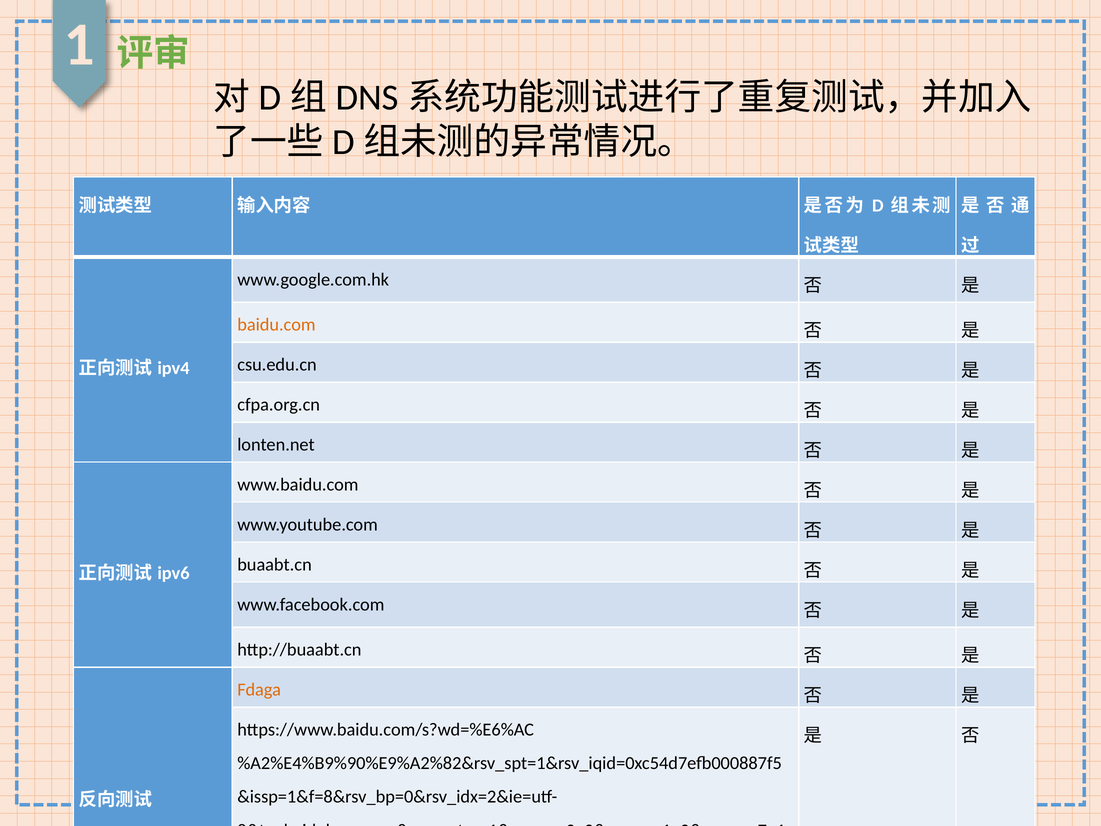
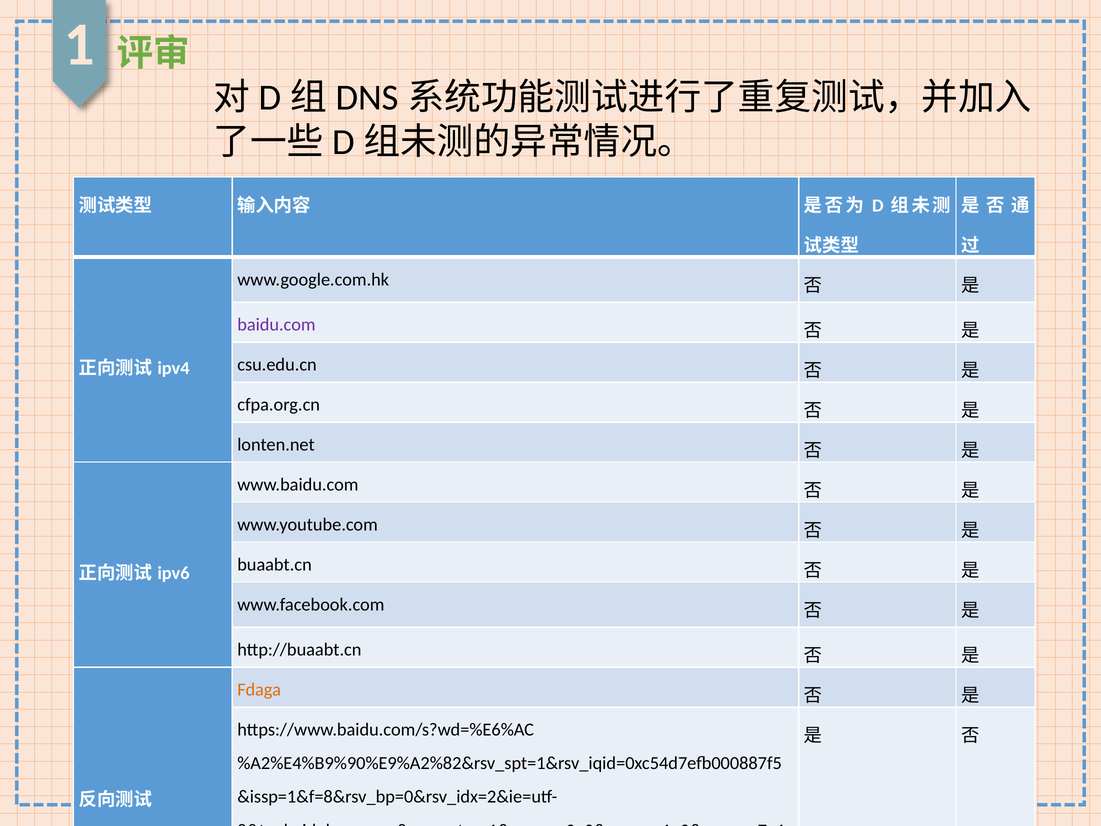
baidu.com colour: orange -> purple (276, 325)
